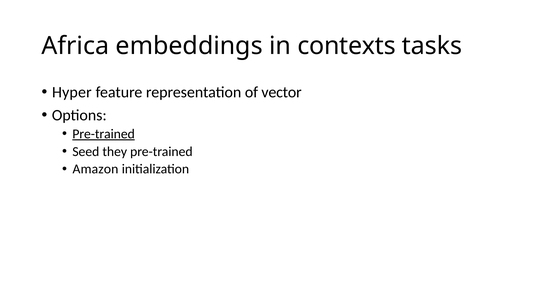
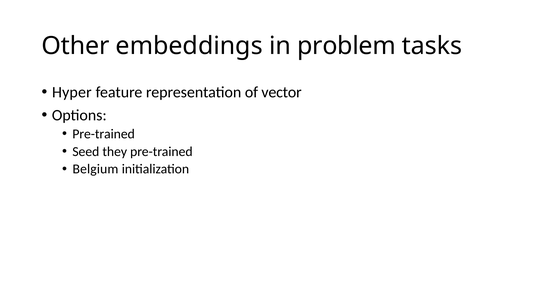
Africa: Africa -> Other (75, 46)
contexts: contexts -> problem (347, 46)
Pre-trained underline: present -> none (104, 134)
Amazon: Amazon -> Belgium (95, 169)
